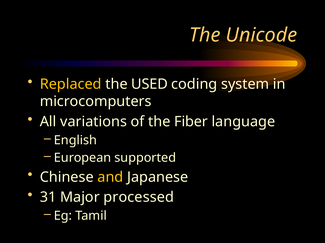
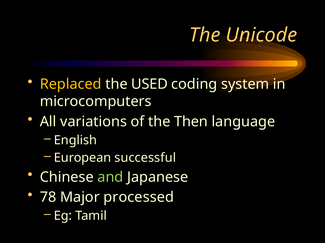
Fiber: Fiber -> Then (191, 122)
supported: supported -> successful (145, 158)
and colour: yellow -> light green (110, 178)
31: 31 -> 78 (48, 198)
